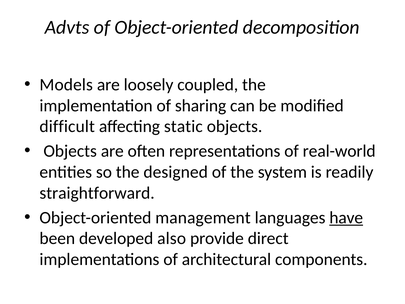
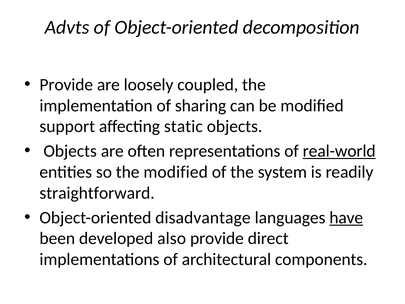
Models: Models -> Provide (66, 85)
difficult: difficult -> support (67, 126)
real-world underline: none -> present (339, 151)
the designed: designed -> modified (176, 172)
management: management -> disadvantage (203, 217)
